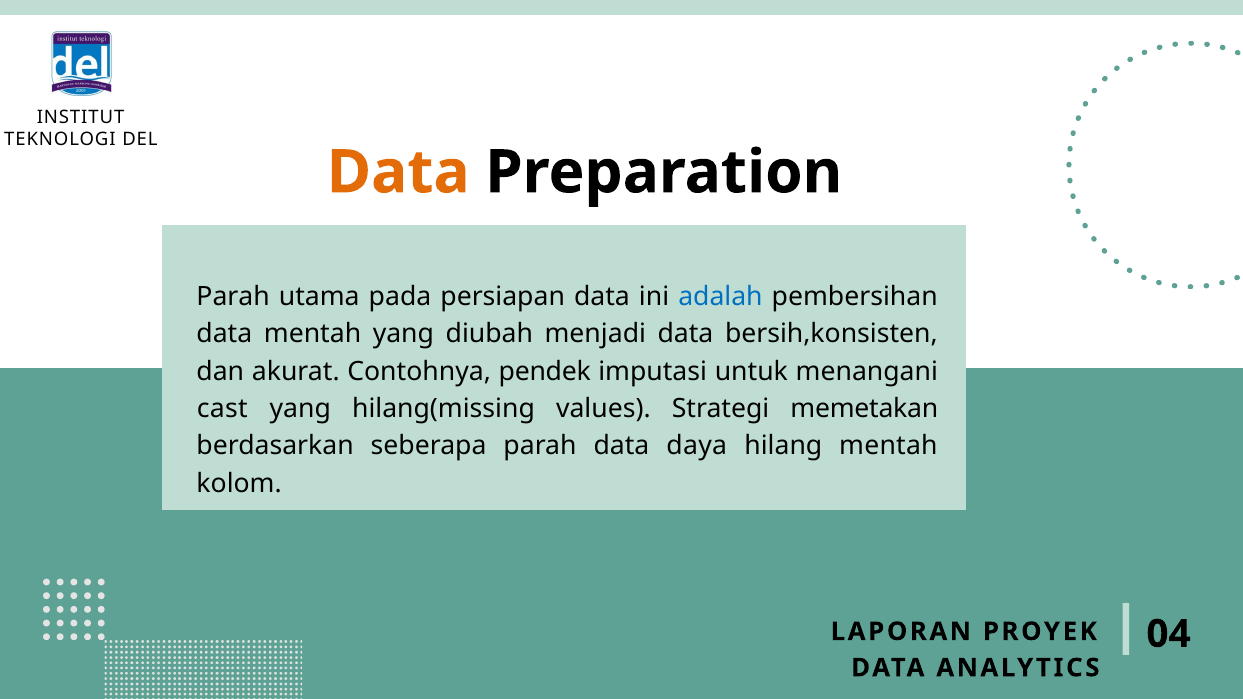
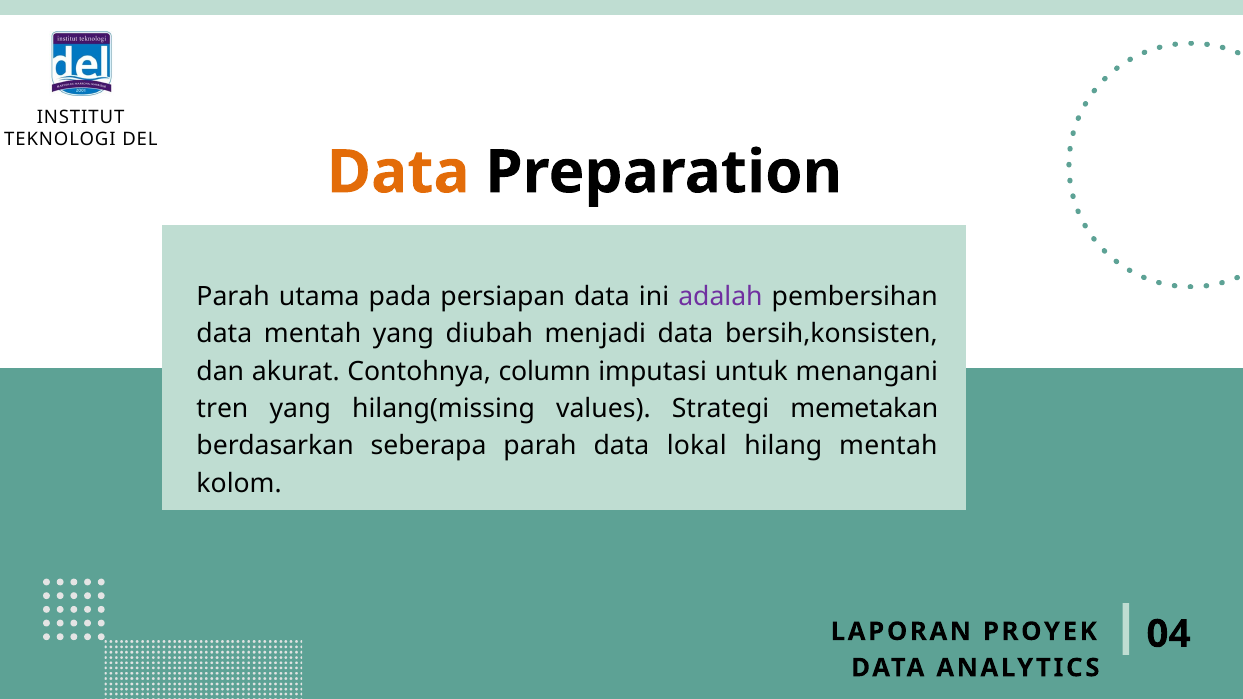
adalah colour: blue -> purple (720, 297)
pendek: pendek -> column (545, 371)
cast: cast -> tren (222, 409)
daya: daya -> lokal (697, 446)
